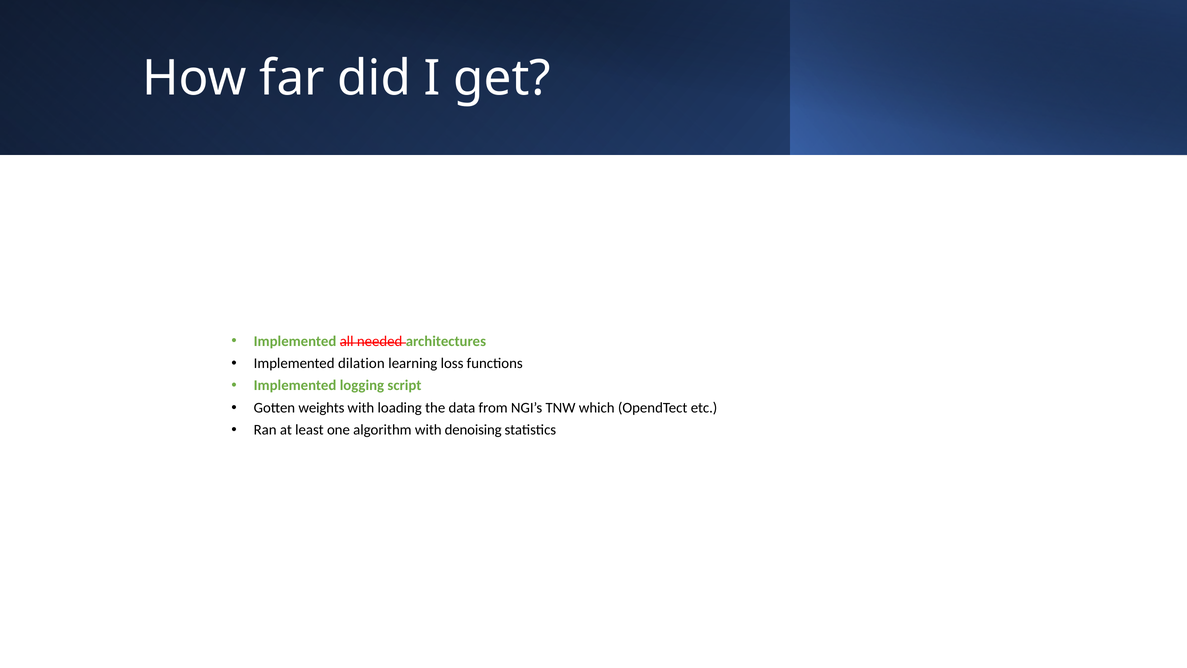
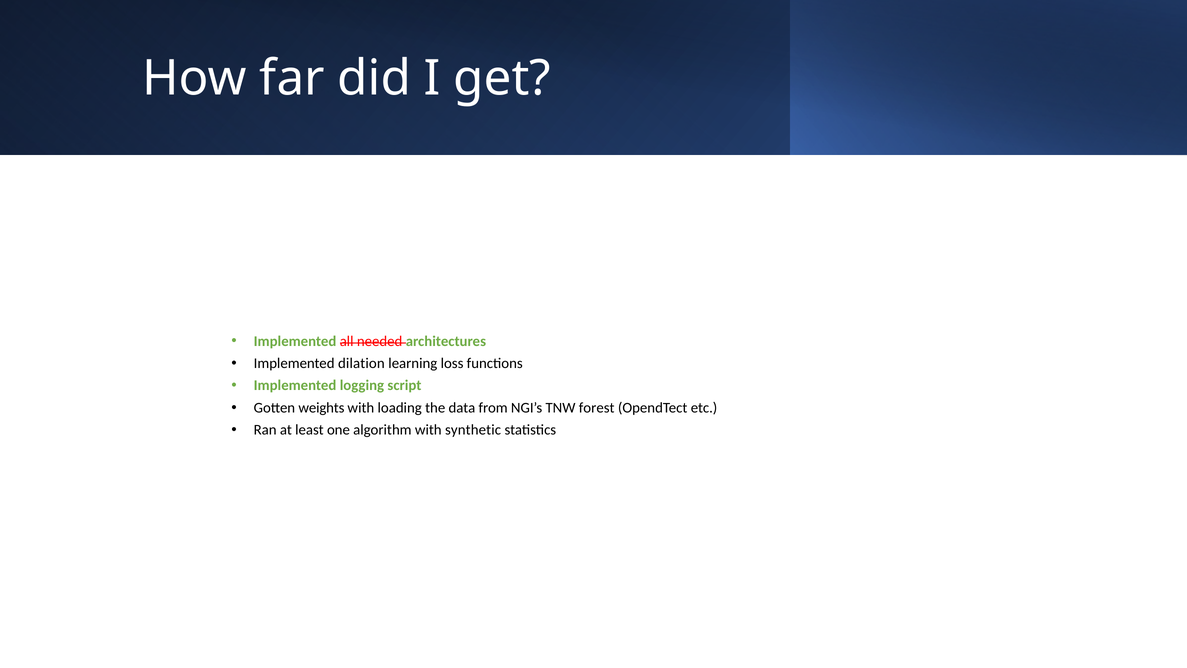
which: which -> forest (597, 408)
denoising: denoising -> synthetic (473, 430)
